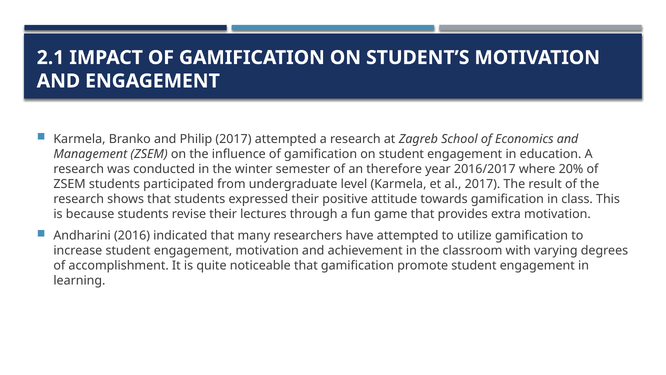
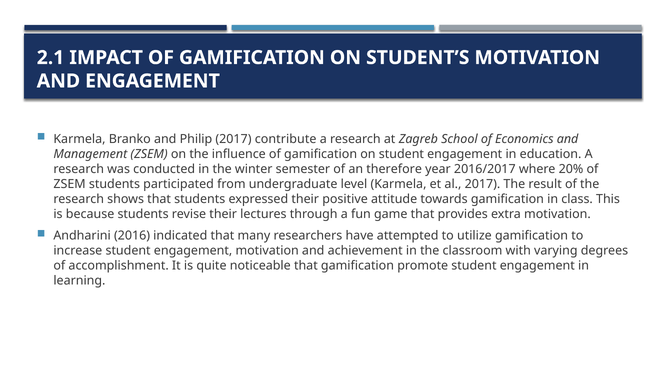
2017 attempted: attempted -> contribute (286, 139)
